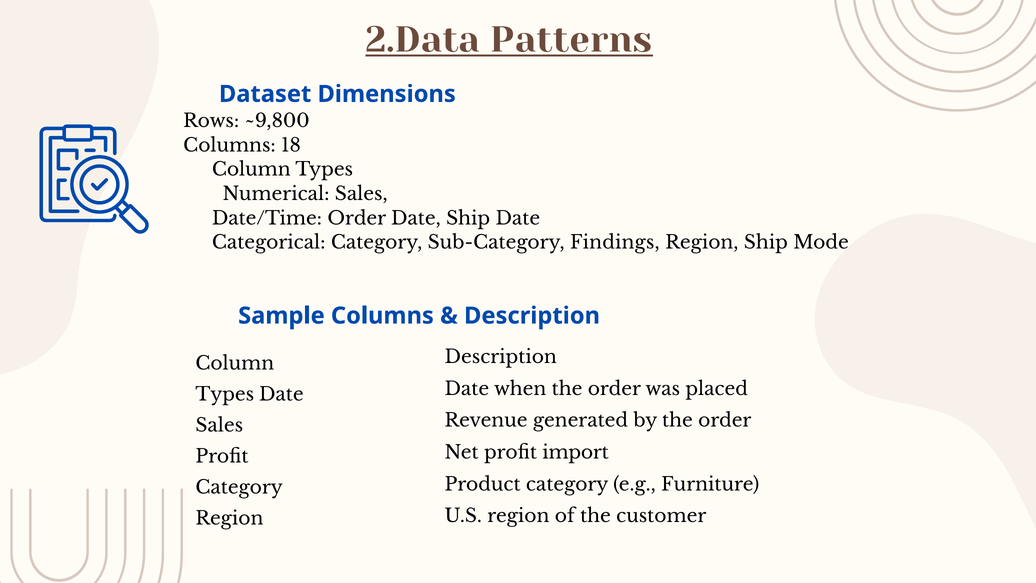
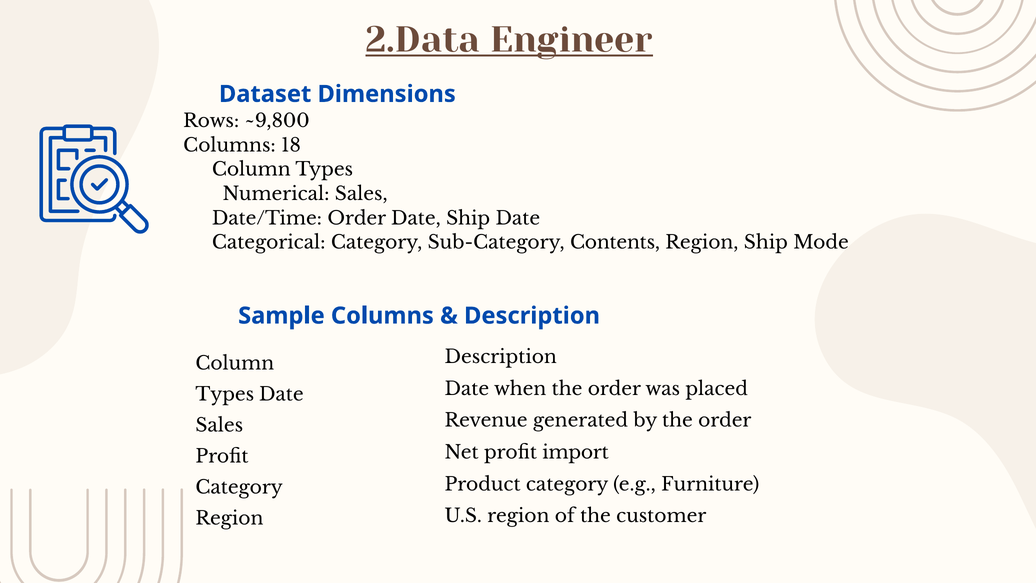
Patterns: Patterns -> Engineer (571, 40)
Findings: Findings -> Contents (615, 243)
